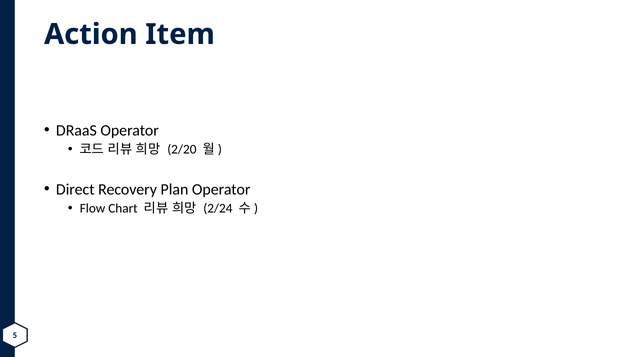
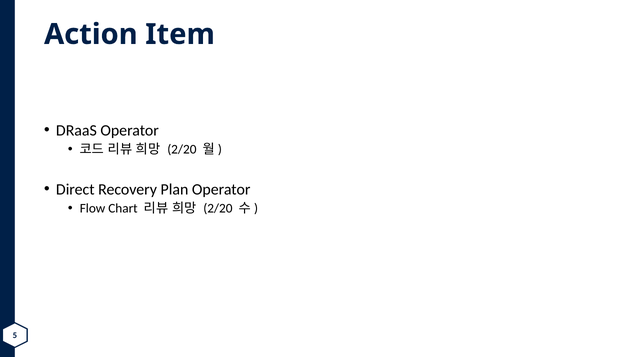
2/24: 2/24 -> 2/20 (218, 208)
